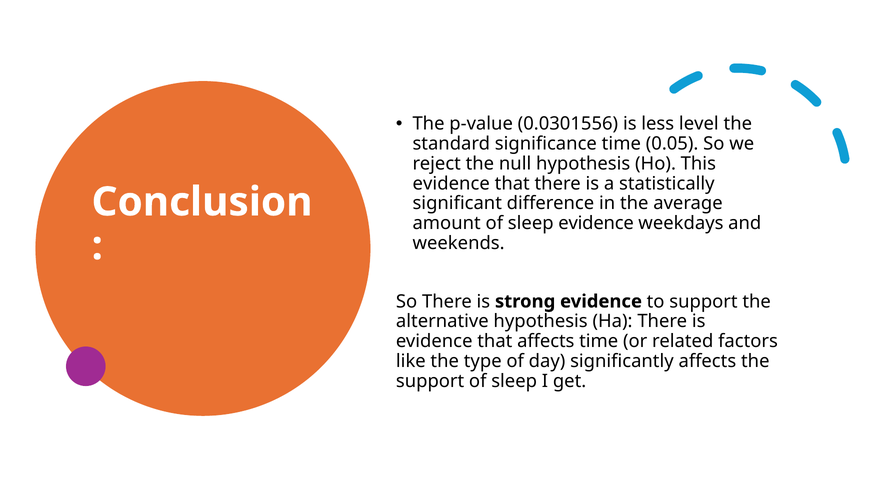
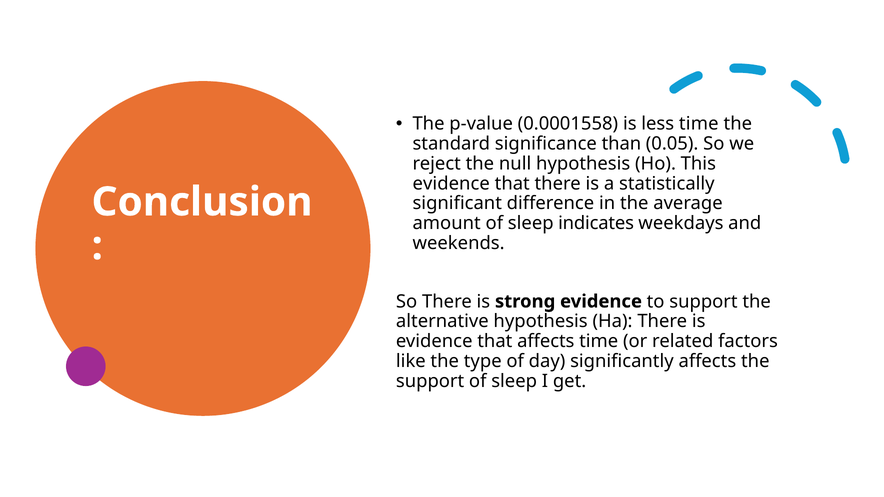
0.0301556: 0.0301556 -> 0.0001558 (568, 124)
less level: level -> time (699, 124)
significance time: time -> than (621, 144)
sleep evidence: evidence -> indicates (596, 223)
